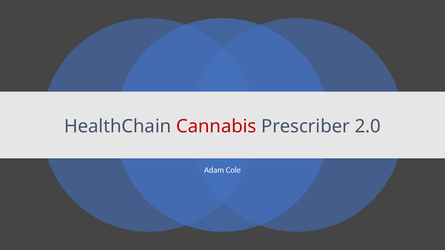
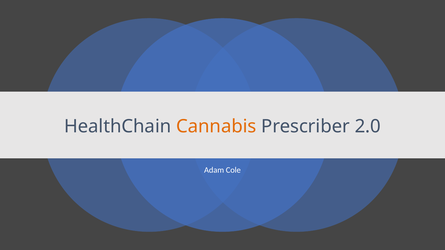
Cannabis colour: red -> orange (216, 126)
